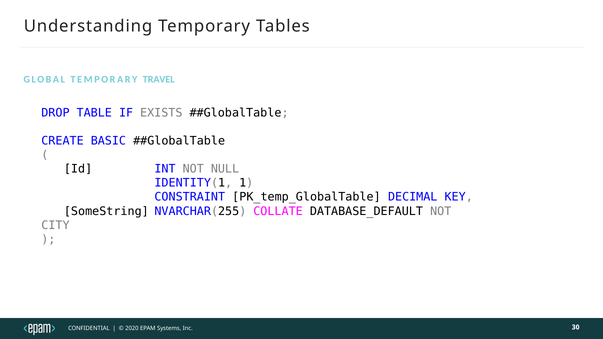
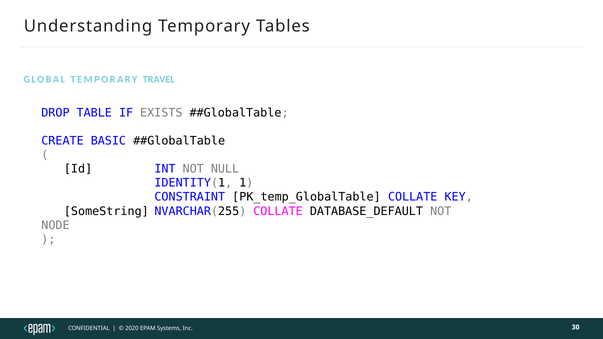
PK_temp_GlobalTable DECIMAL: DECIMAL -> COLLATE (413, 197)
CITY: CITY -> NODE (55, 225)
